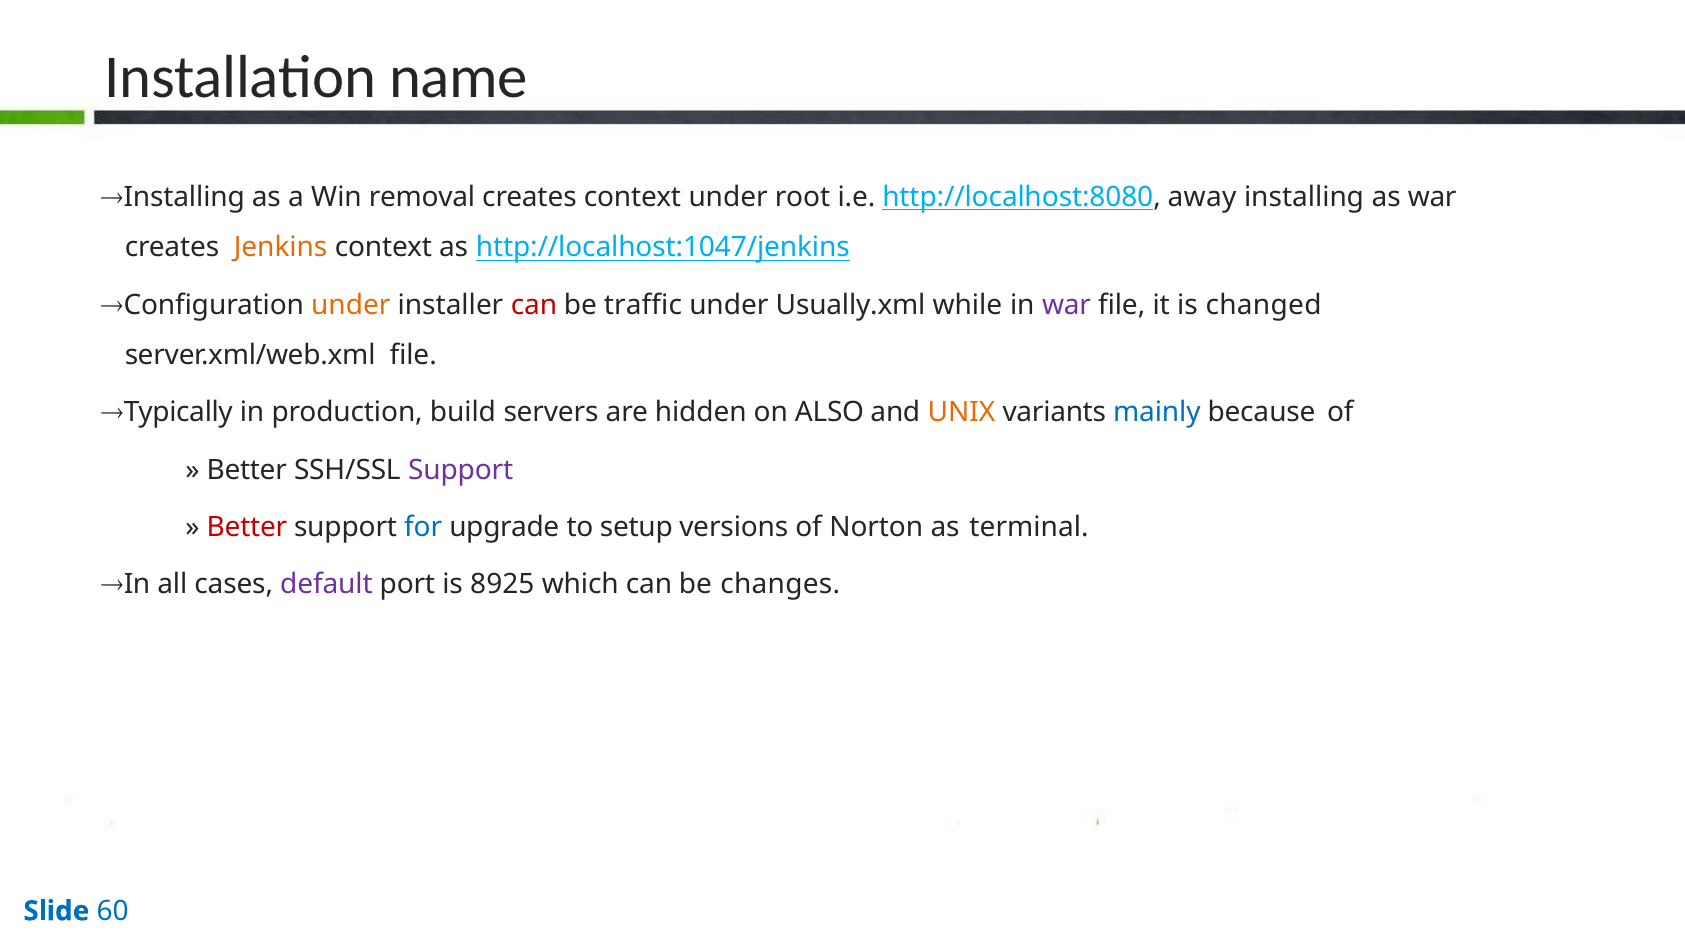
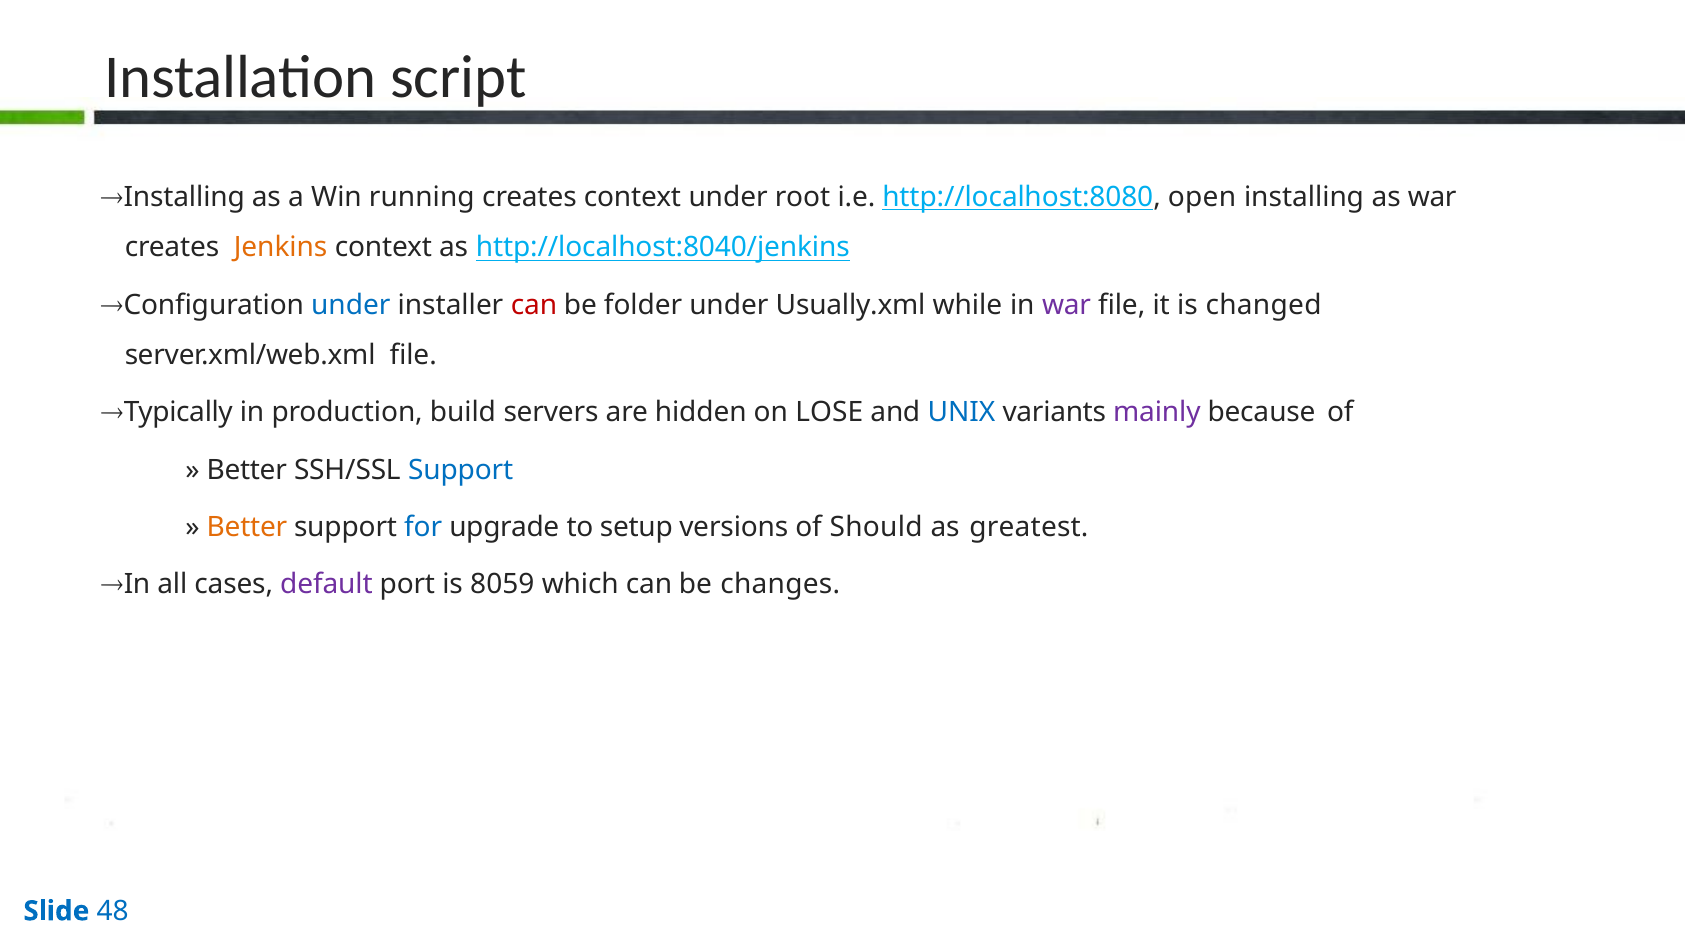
name: name -> script (458, 78)
removal: removal -> running (422, 197)
away: away -> open (1202, 197)
http://localhost:1047/jenkins: http://localhost:1047/jenkins -> http://localhost:8040/jenkins (663, 248)
under colour: orange -> blue (351, 305)
traffic: traffic -> folder (643, 305)
ALSO: ALSO -> LOSE (829, 413)
UNIX colour: orange -> blue (962, 413)
mainly colour: blue -> purple (1157, 413)
Support colour: purple -> blue (461, 470)
Better colour: red -> orange (247, 527)
Norton: Norton -> Should (876, 527)
terminal: terminal -> greatest (1029, 527)
8925: 8925 -> 8059 (502, 585)
60: 60 -> 48 (113, 911)
